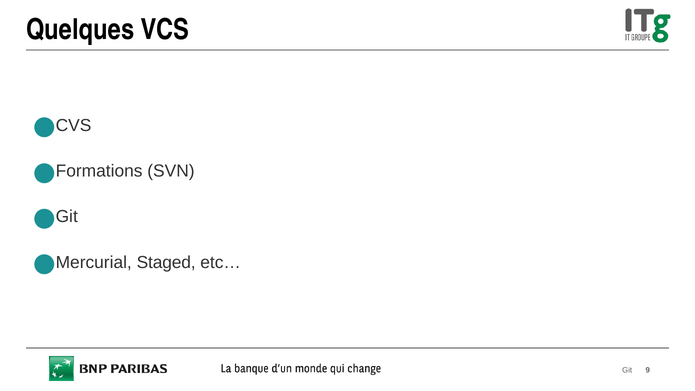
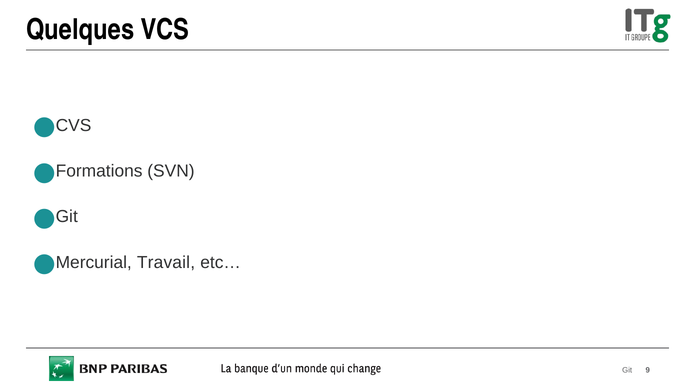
Staged: Staged -> Travail (166, 262)
